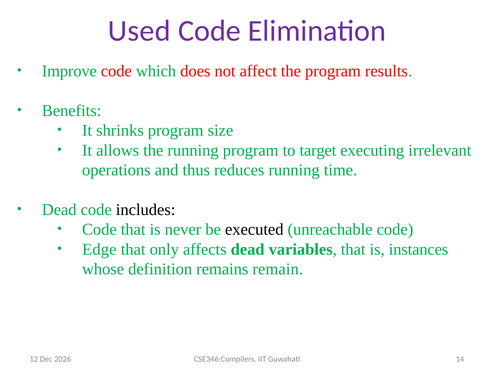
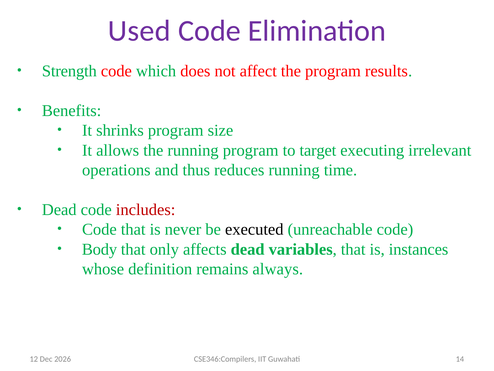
Improve: Improve -> Strength (69, 71)
includes colour: black -> red (146, 209)
Edge: Edge -> Body (99, 249)
remain: remain -> always (278, 269)
